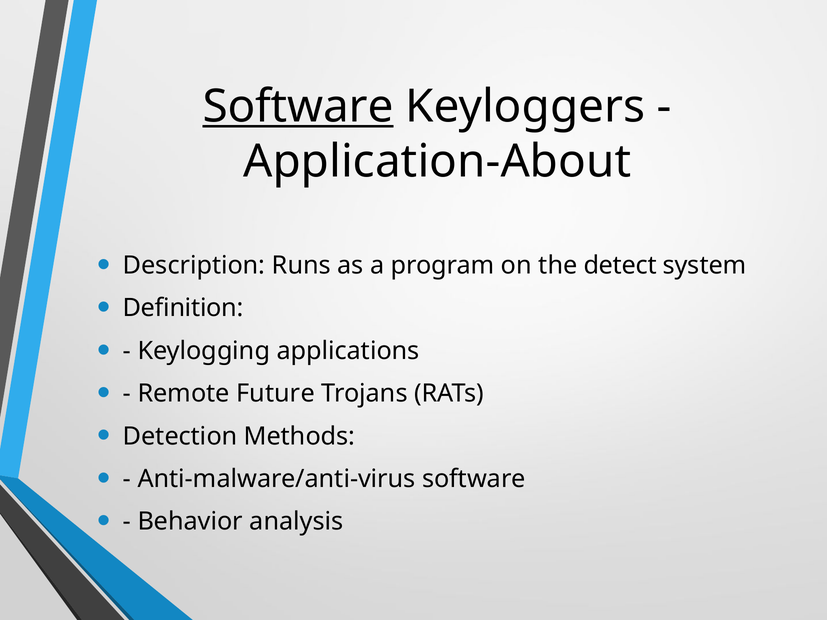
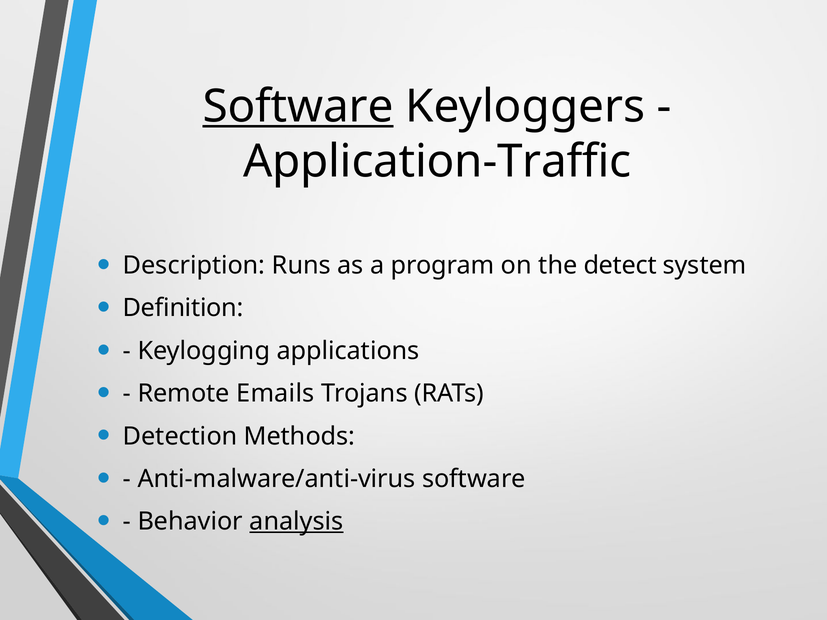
Application-About: Application-About -> Application-Traffic (437, 162)
Future: Future -> Emails (275, 394)
analysis underline: none -> present (296, 522)
